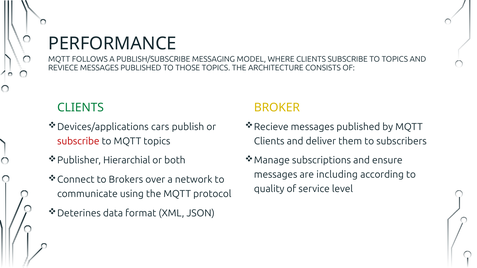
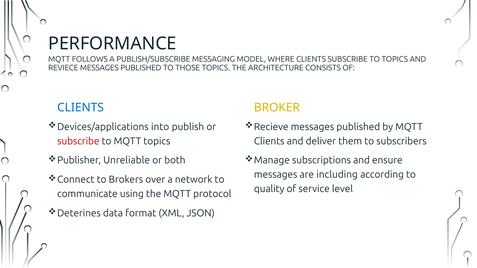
CLIENTS colour: green -> blue (81, 108)
cars: cars -> into (160, 127)
Hierarchial: Hierarchial -> Unreliable (127, 161)
